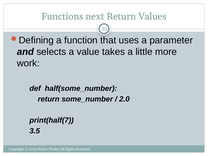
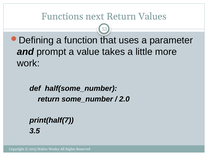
selects: selects -> prompt (51, 52)
